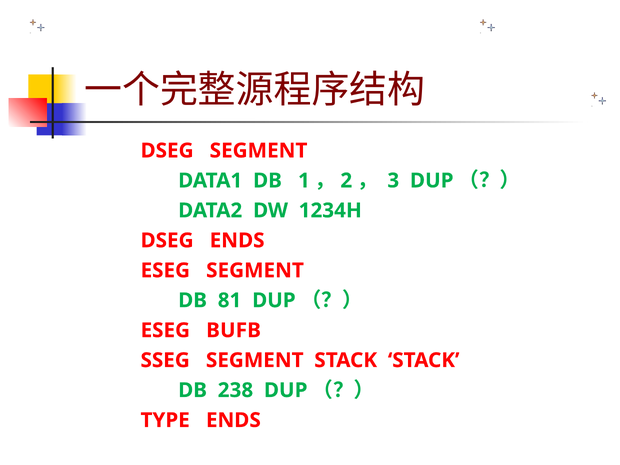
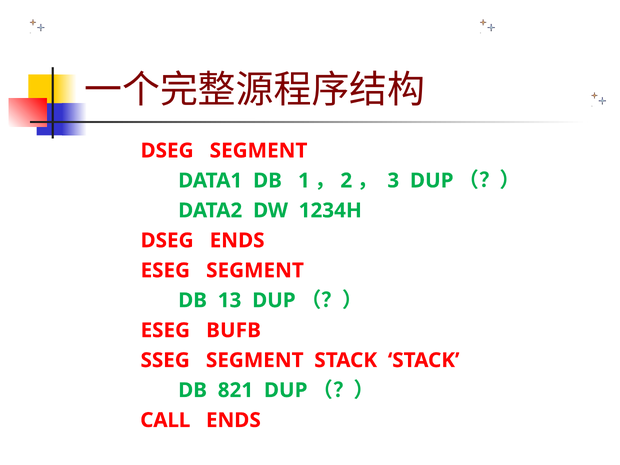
81: 81 -> 13 (230, 300)
238: 238 -> 821 (235, 390)
TYPE: TYPE -> CALL (165, 420)
